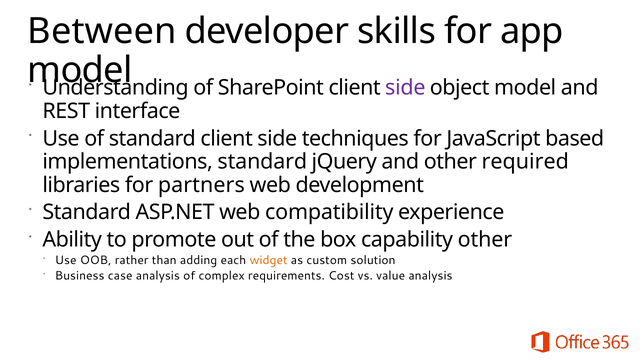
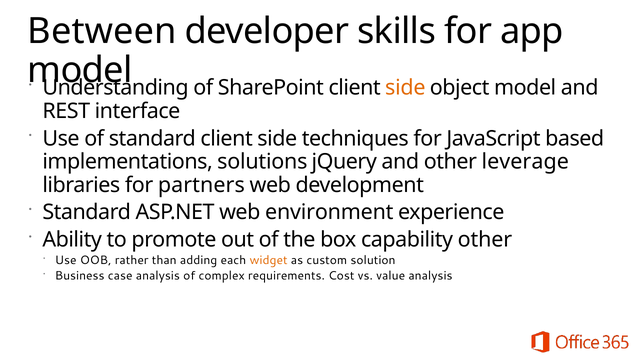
side colour: purple -> orange (405, 88)
implementations standard: standard -> solutions (262, 162)
required: required -> leverage (525, 162)
compatibility: compatibility -> environment (329, 213)
